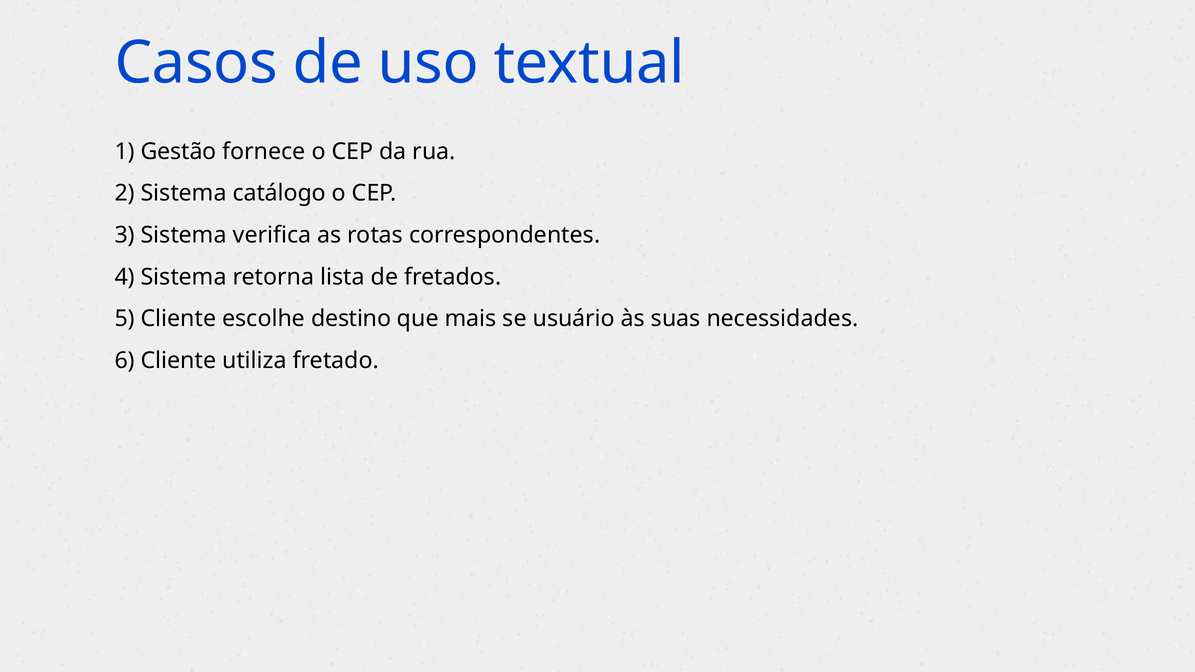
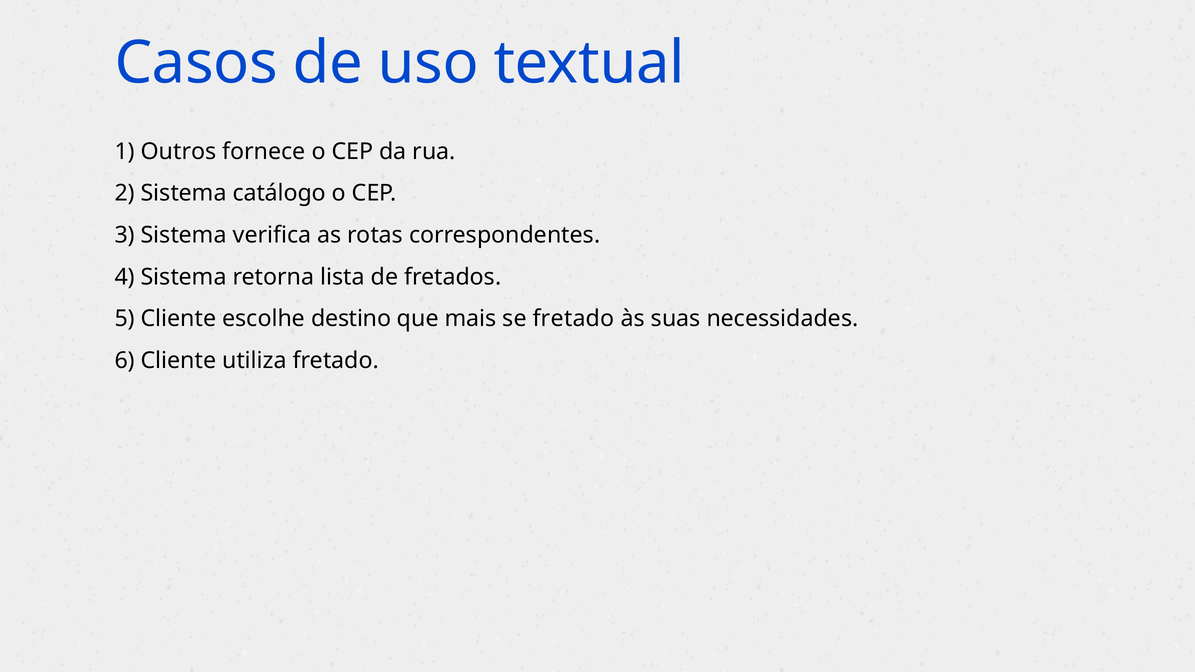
Gestão: Gestão -> Outros (178, 151)
se usuário: usuário -> fretado (574, 319)
